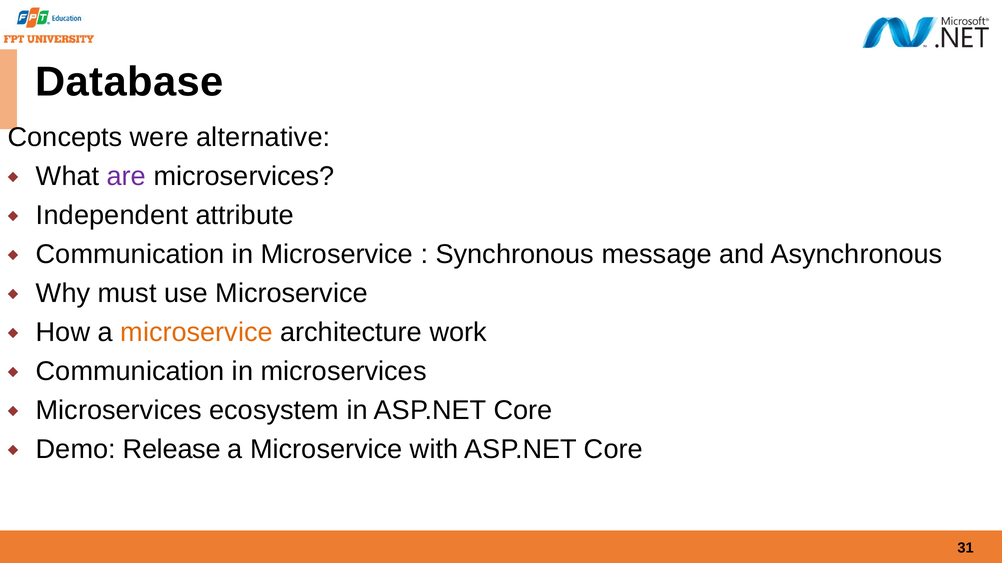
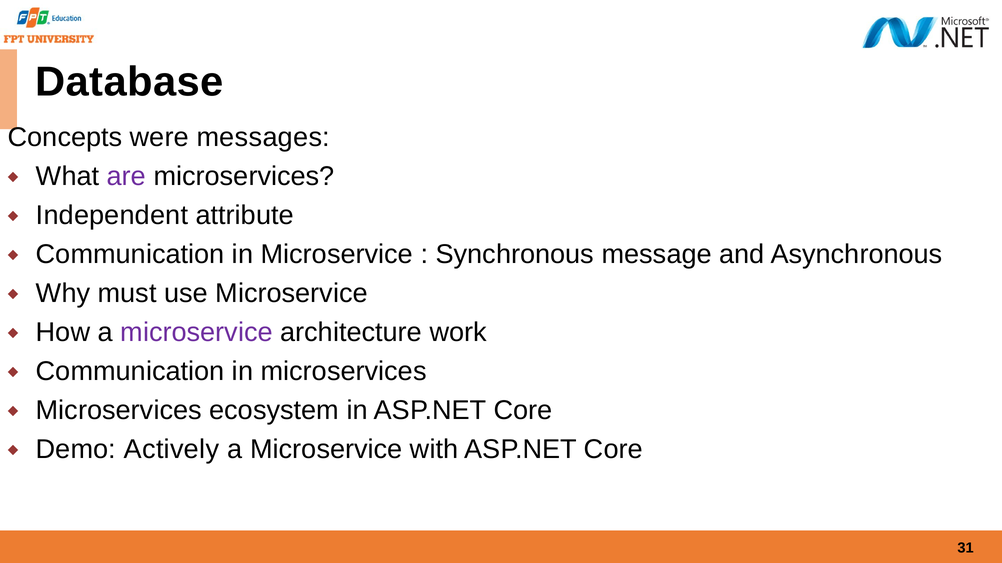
alternative: alternative -> messages (263, 138)
microservice colour: orange -> purple (197, 333)
Release: Release -> Actively (172, 450)
